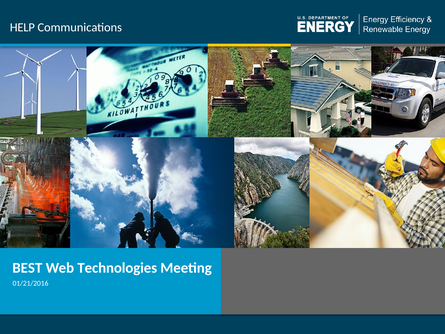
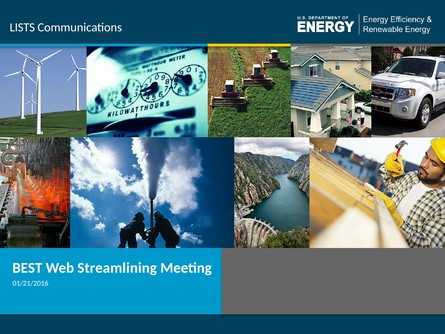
HELP: HELP -> LISTS (22, 27)
Technologies: Technologies -> Streamlining (117, 268)
